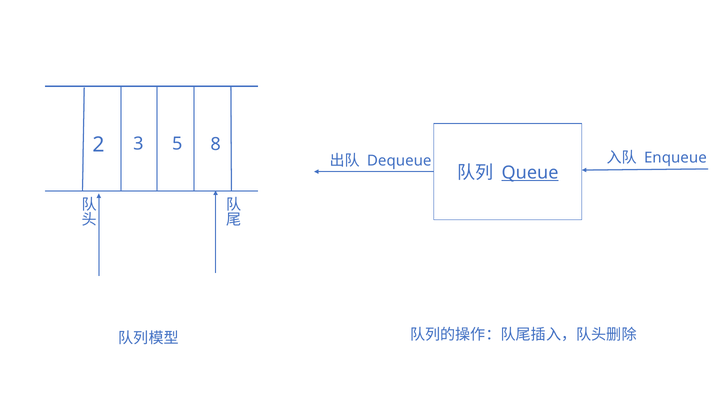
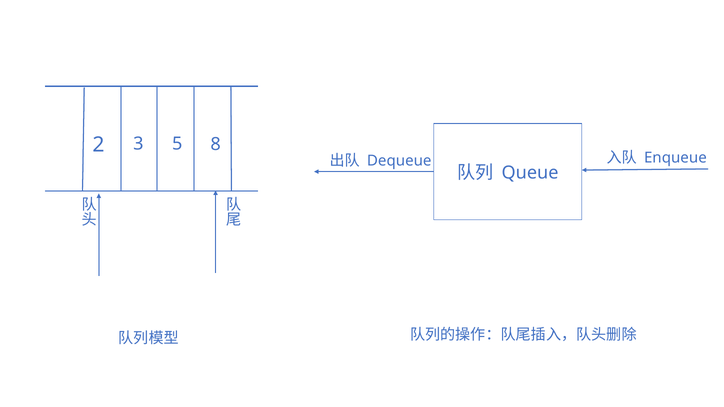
Queue underline: present -> none (530, 173)
